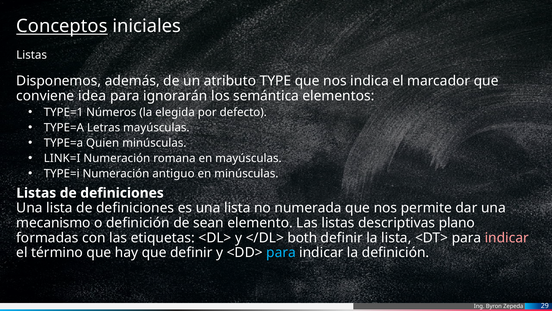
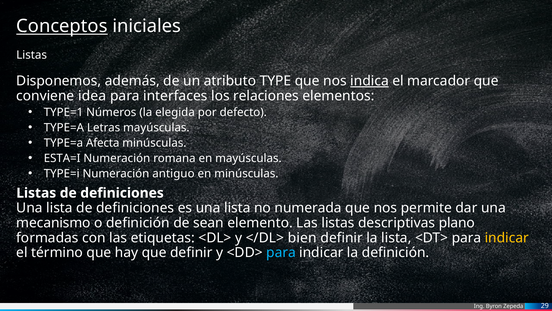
indica underline: none -> present (370, 81)
ignorarán: ignorarán -> interfaces (175, 96)
semántica: semántica -> relaciones (266, 96)
Quien: Quien -> Afecta (103, 143)
LINK=I: LINK=I -> ESTA=I (62, 158)
both: both -> bien (302, 237)
indicar colour: pink -> yellow (507, 237)
